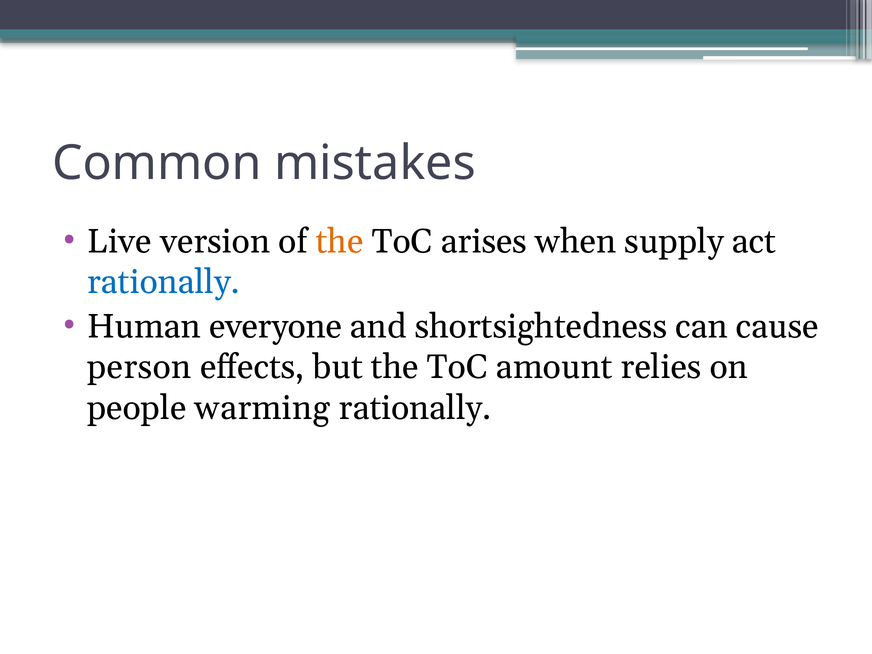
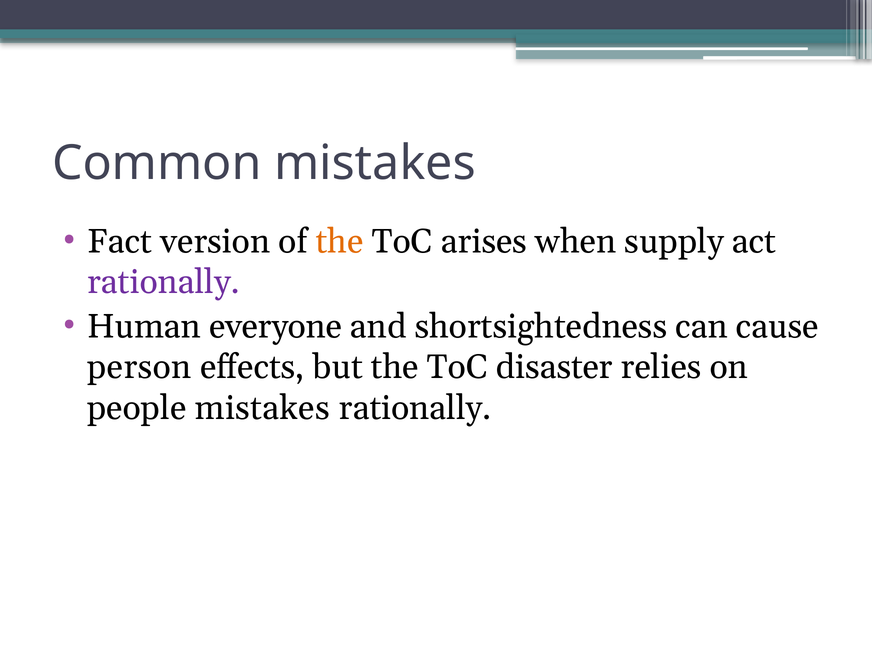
Live: Live -> Fact (120, 242)
rationally colour: blue -> purple (164, 282)
amount: amount -> disaster (554, 367)
people warming: warming -> mistakes (262, 408)
